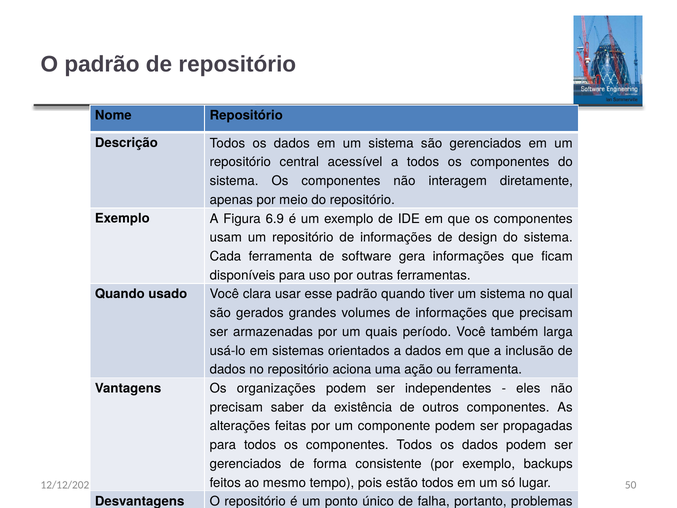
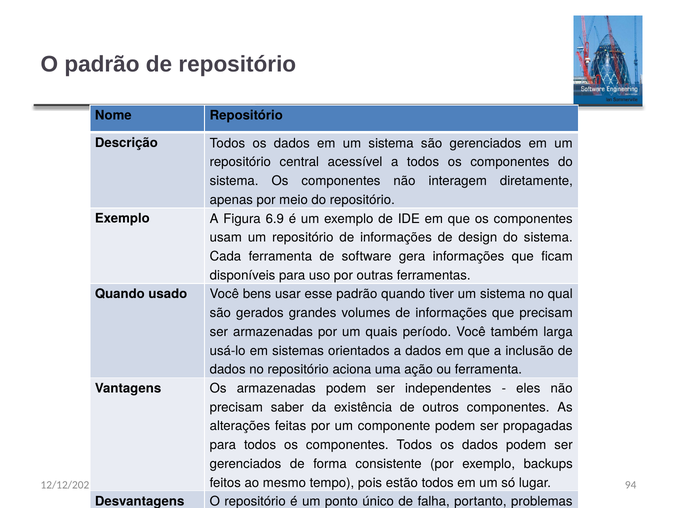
clara: clara -> bens (257, 294)
Os organizações: organizações -> armazenadas (276, 388)
50: 50 -> 94 (631, 485)
